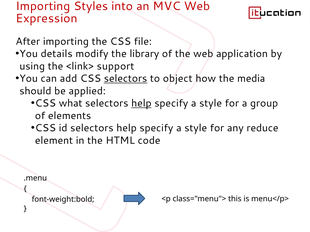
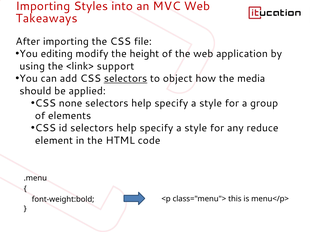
Expression: Expression -> Takeaways (47, 18)
details: details -> editing (57, 54)
library: library -> height (144, 54)
what: what -> none (71, 104)
help underline: present -> none (141, 104)
